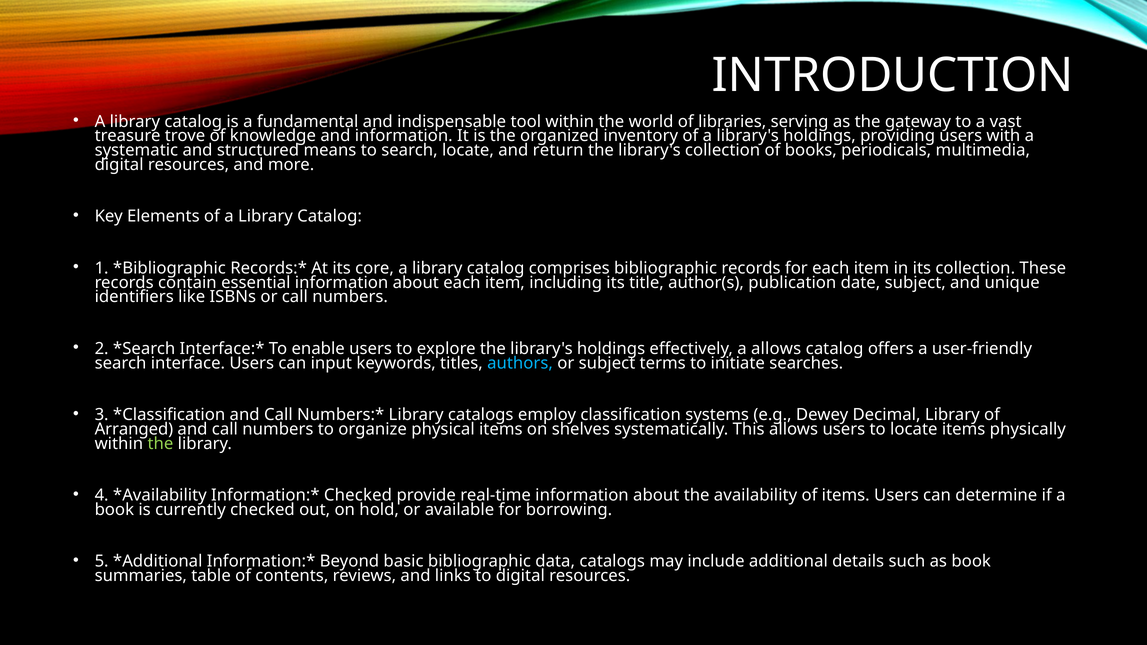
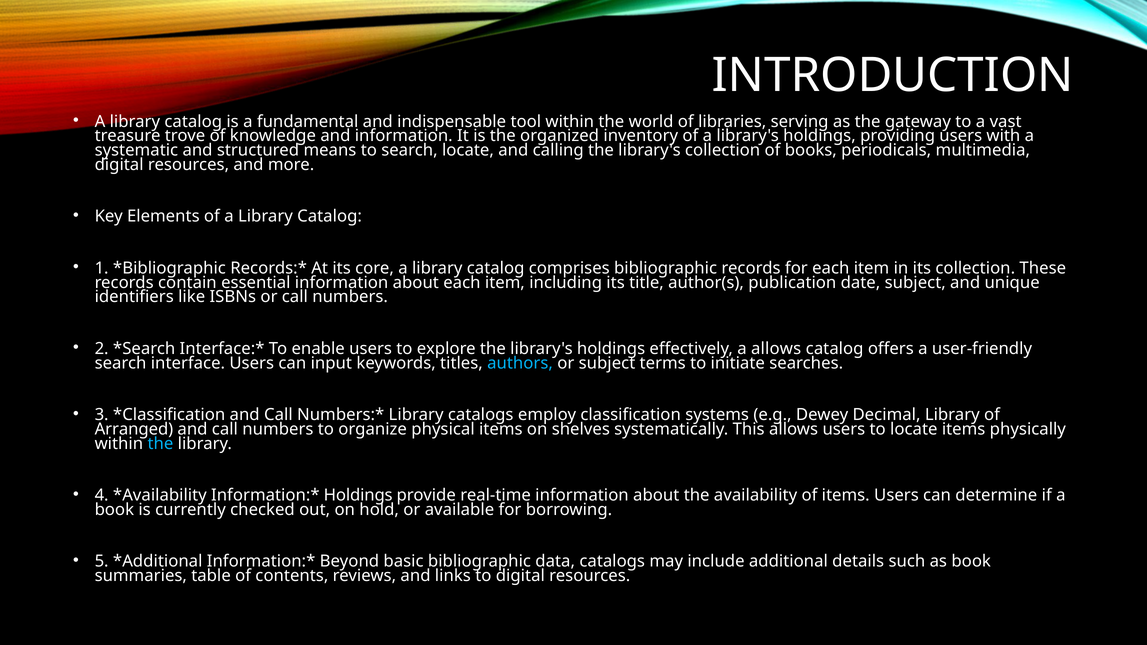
return: return -> calling (558, 150)
the colour: light green -> light blue (160, 444)
Checked: Checked -> Holdings (358, 495)
